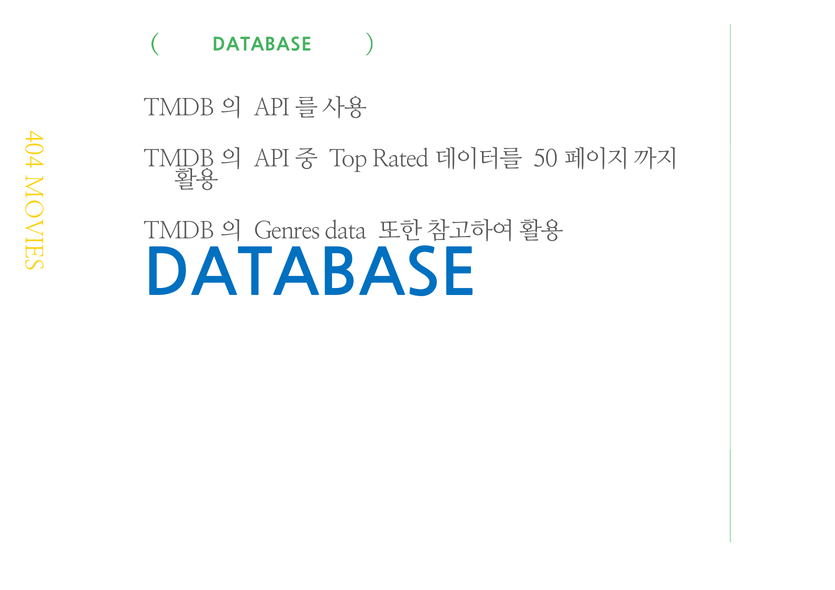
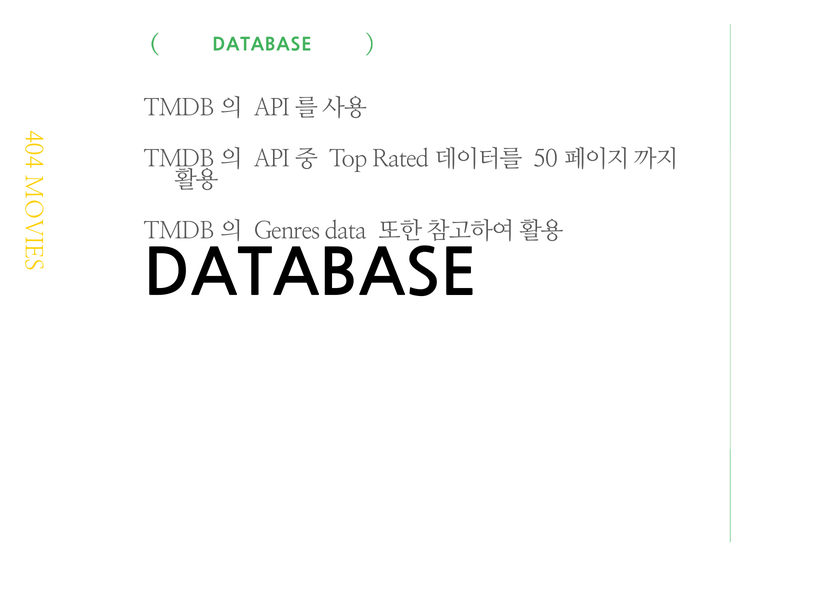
DATABASE colour: blue -> black (311, 274)
